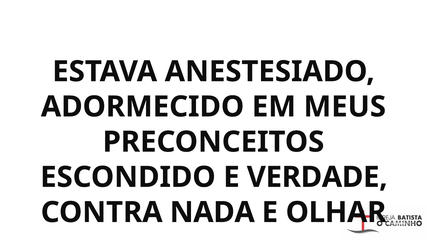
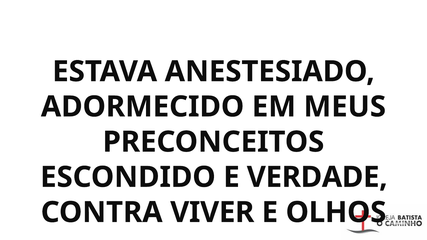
NADA: NADA -> VIVER (212, 213)
OLHAR: OLHAR -> OLHOS (336, 213)
